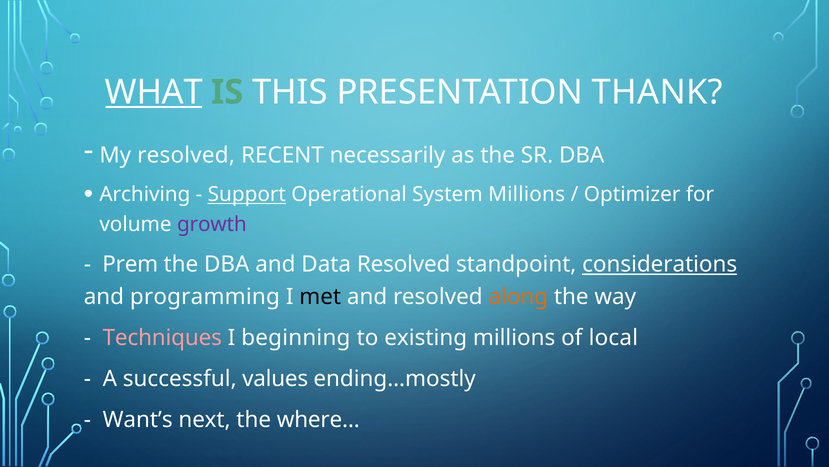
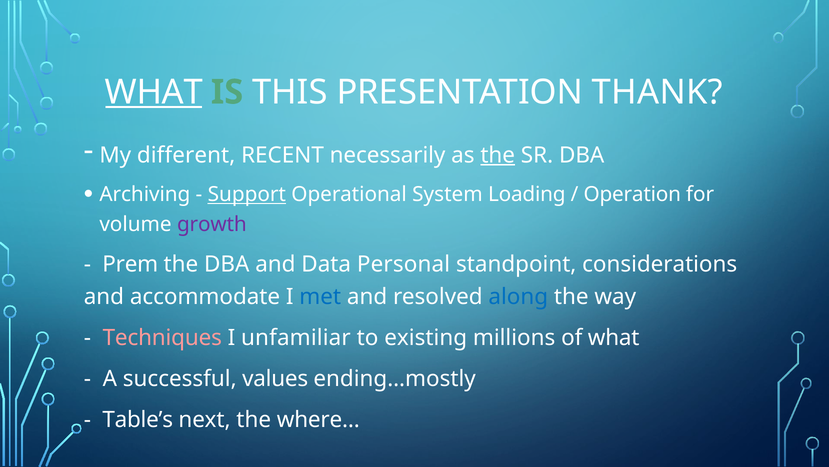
My resolved: resolved -> different (186, 155)
the underline: none -> present (498, 155)
System Millions: Millions -> Loading (527, 194)
Optimizer: Optimizer -> Operation (632, 194)
Data Resolved: Resolved -> Personal (403, 264)
considerations underline: present -> none (660, 264)
programming: programming -> accommodate (205, 296)
met colour: black -> blue (320, 296)
along colour: orange -> blue (518, 296)
beginning: beginning -> unfamiliar (296, 337)
of local: local -> what (614, 337)
Want’s: Want’s -> Table’s (138, 419)
